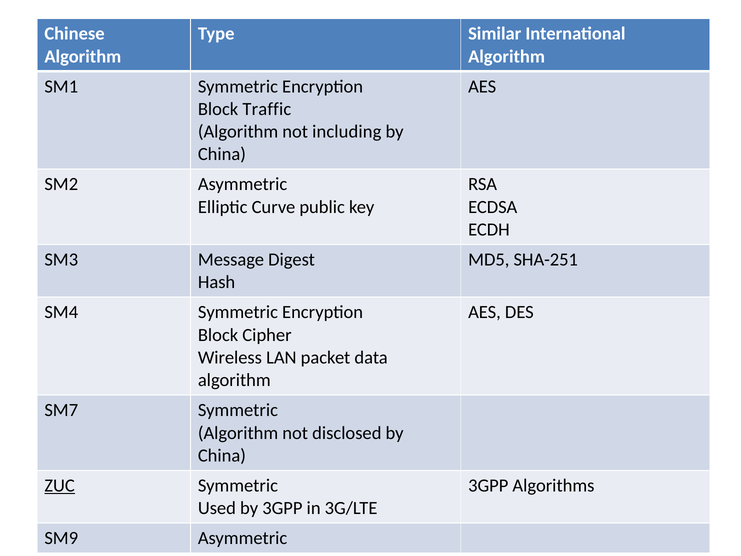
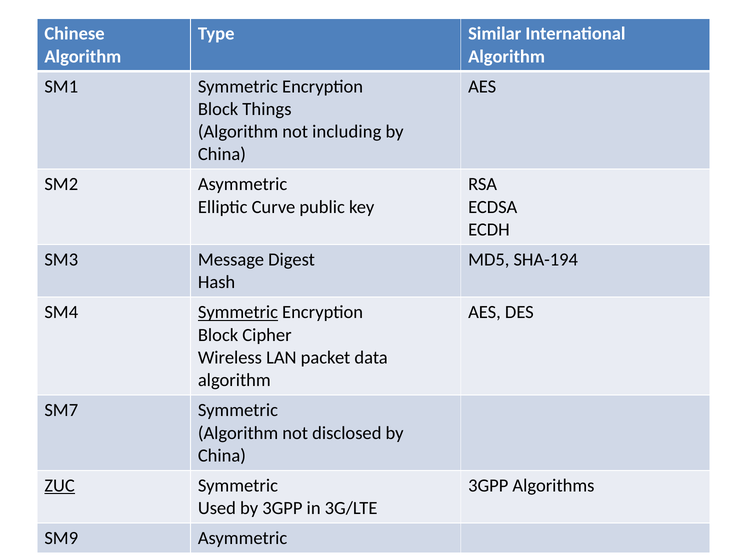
Traffic: Traffic -> Things (267, 109)
SHA-251: SHA-251 -> SHA-194 (546, 260)
Symmetric underline: none -> present (238, 312)
